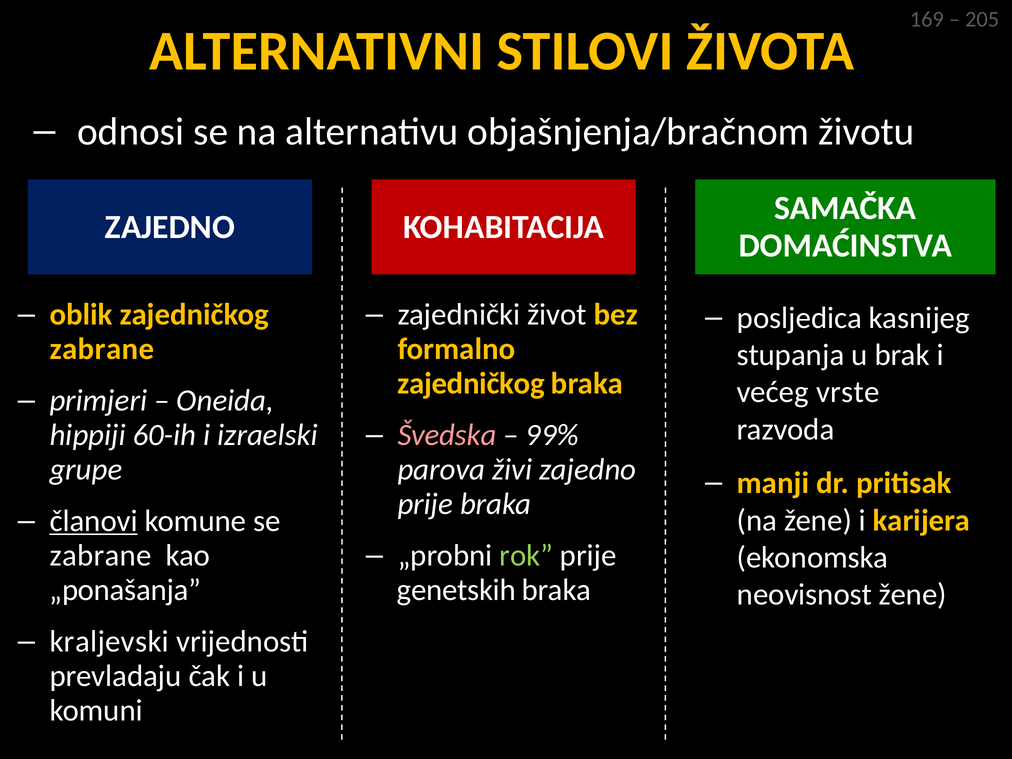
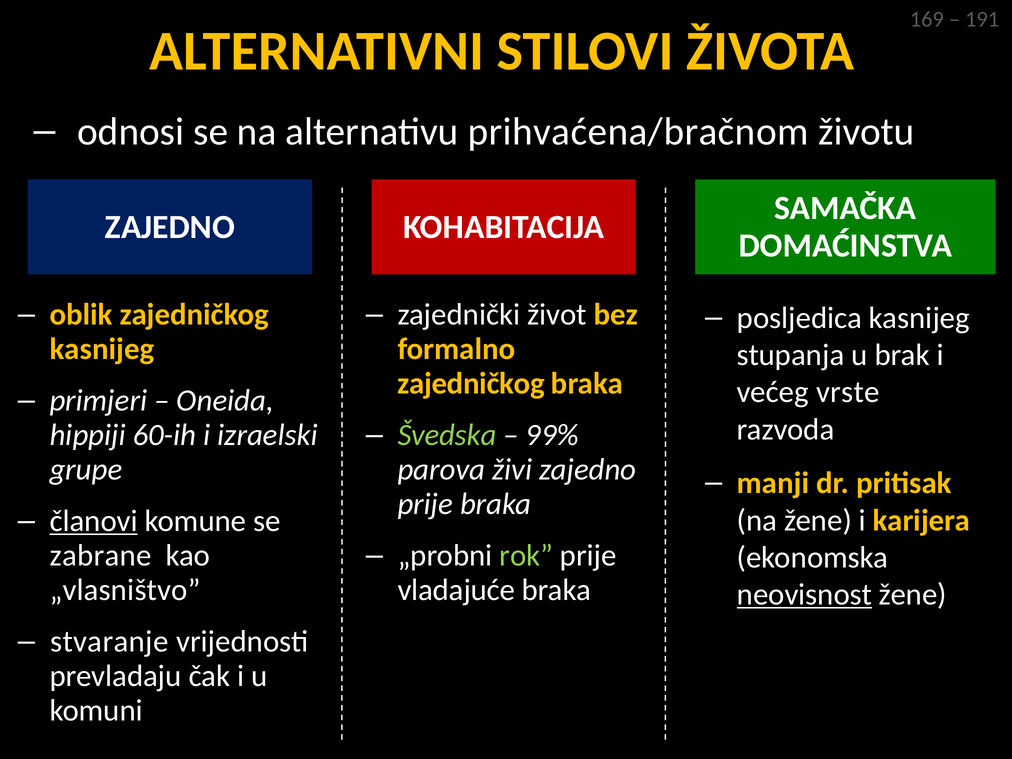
205: 205 -> 191 (982, 19)
objašnjenja/bračnom: objašnjenja/bračnom -> prihvaćena/bračnom (638, 132)
zabrane: zabrane -> kasnijeg (102, 349)
Švedska colour: pink -> light green (447, 435)
„ponašanja: „ponašanja -> „vlasništvo (125, 590)
genetskih: genetskih -> vladajuće (456, 590)
neovisnost underline: none -> present (805, 595)
kraljevski: kraljevski -> stvaranje (109, 641)
